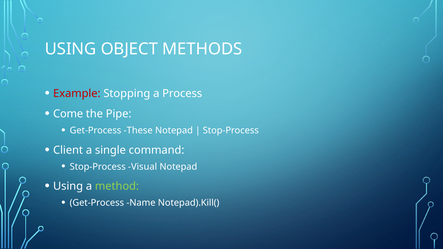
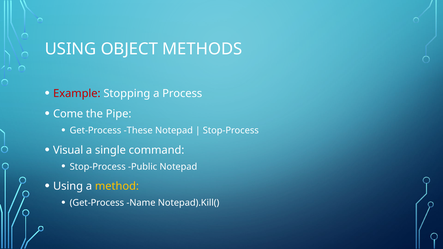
Client: Client -> Visual (68, 150)
Visual: Visual -> Public (143, 167)
method colour: light green -> yellow (117, 186)
